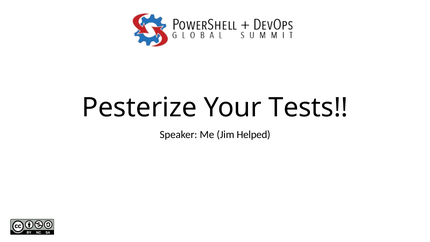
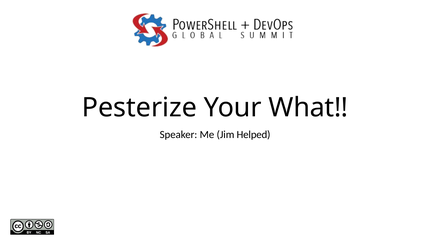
Tests: Tests -> What (308, 107)
